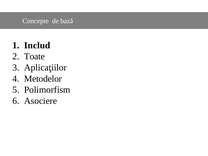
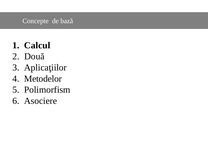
Includ: Includ -> Calcul (37, 45)
Toate: Toate -> Două (34, 56)
